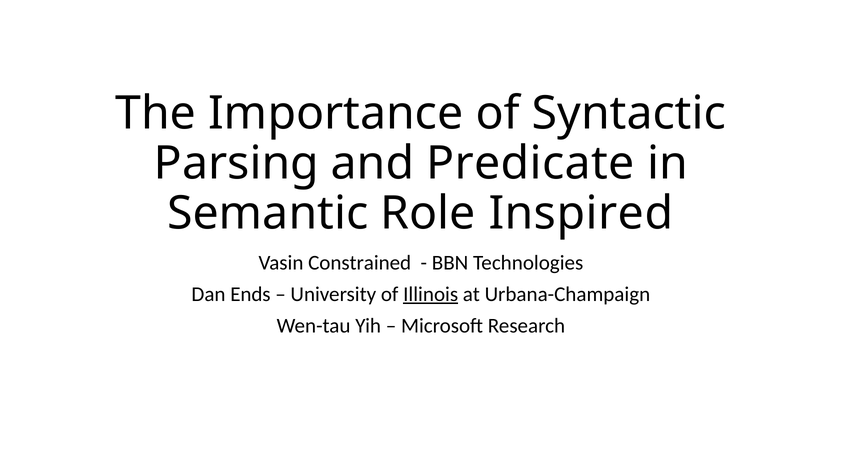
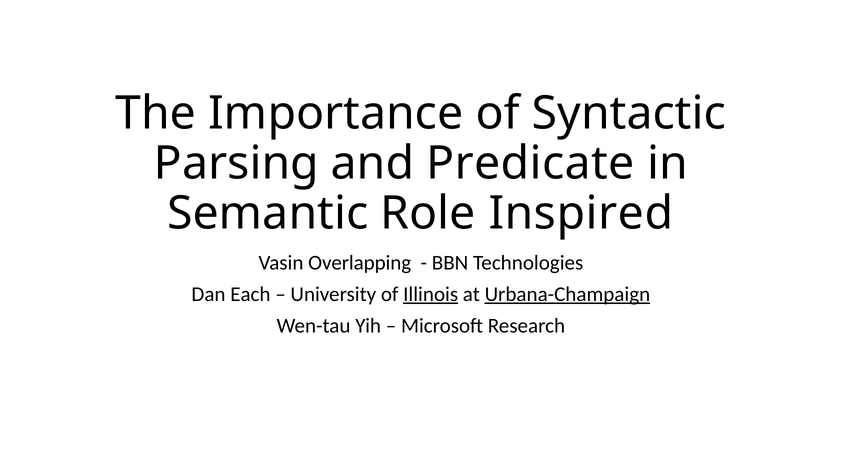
Constrained: Constrained -> Overlapping (360, 263)
Ends: Ends -> Each (250, 295)
Urbana-Champaign underline: none -> present (567, 295)
